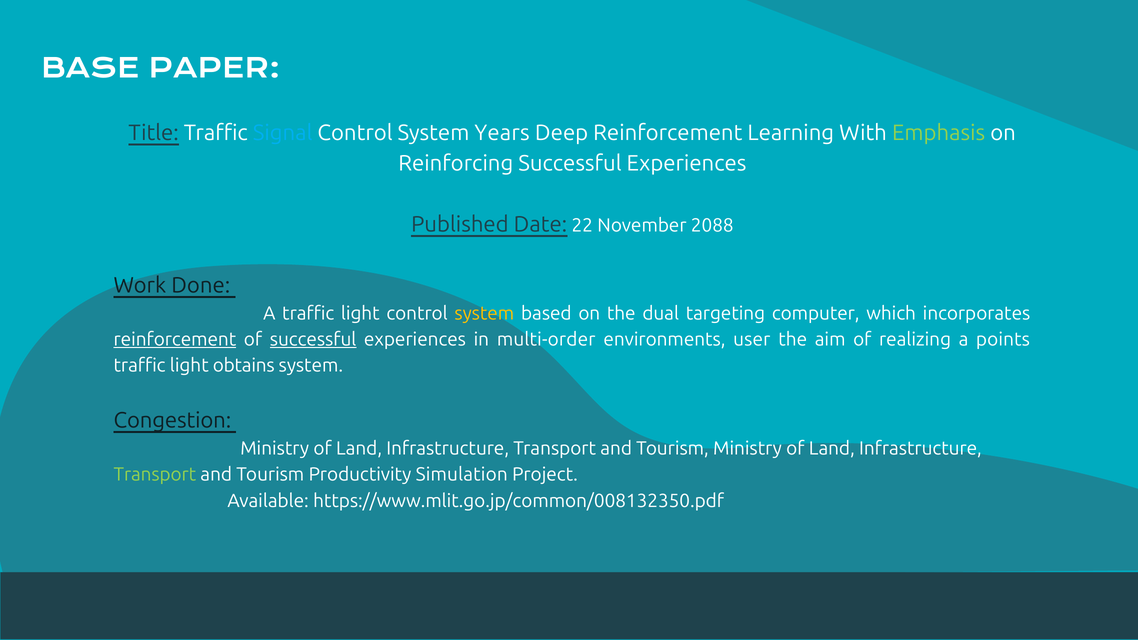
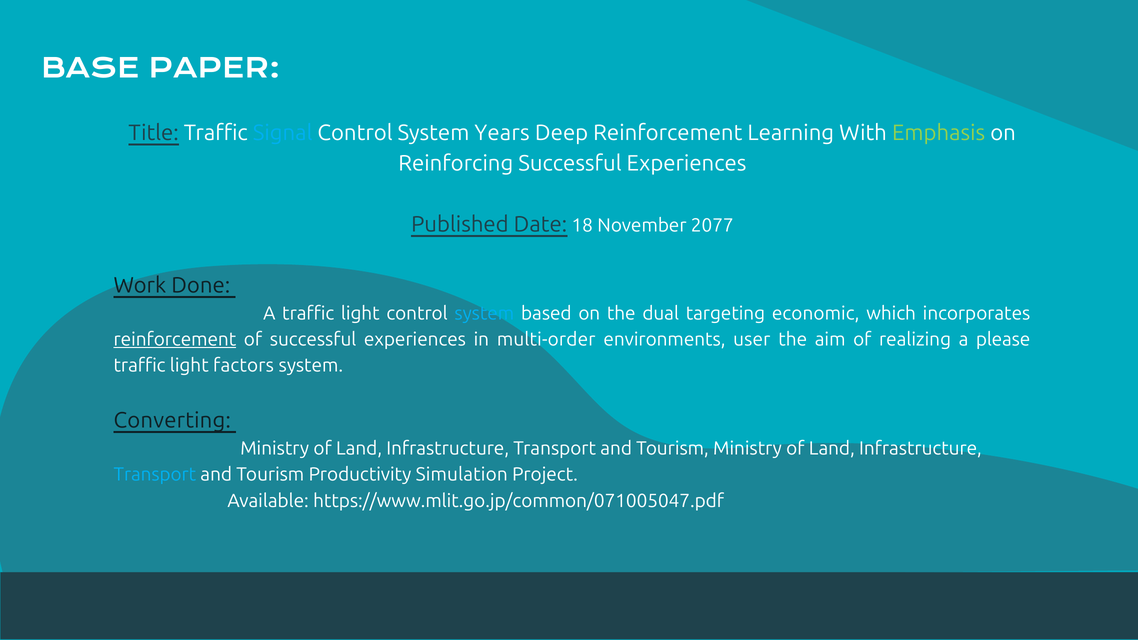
22: 22 -> 18 (582, 226)
2088: 2088 -> 2077 (712, 226)
system colour: yellow -> light blue (484, 313)
computer: computer -> economic (816, 313)
successful underline: present -> none (313, 340)
points: points -> please (1003, 340)
obtains: obtains -> factors (244, 366)
Congestion: Congestion -> Converting (172, 421)
Transport colour: light green -> light blue (155, 475)
https://www.mlit.go.jp/common/008132350.pdf: https://www.mlit.go.jp/common/008132350.pdf -> https://www.mlit.go.jp/common/071005047.pdf (519, 501)
